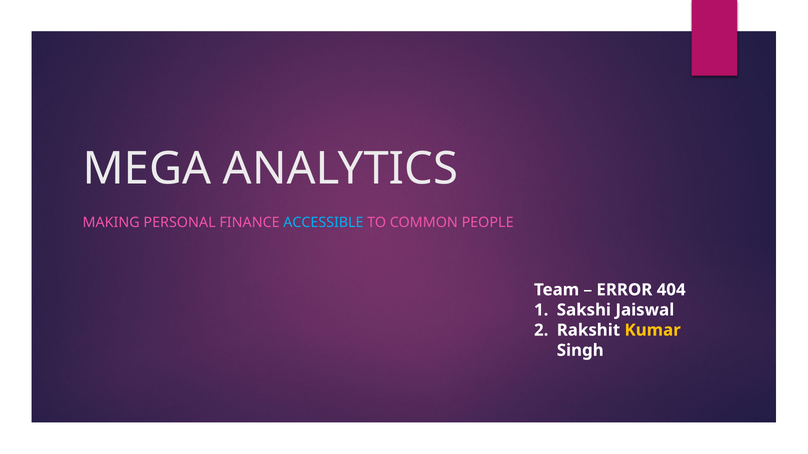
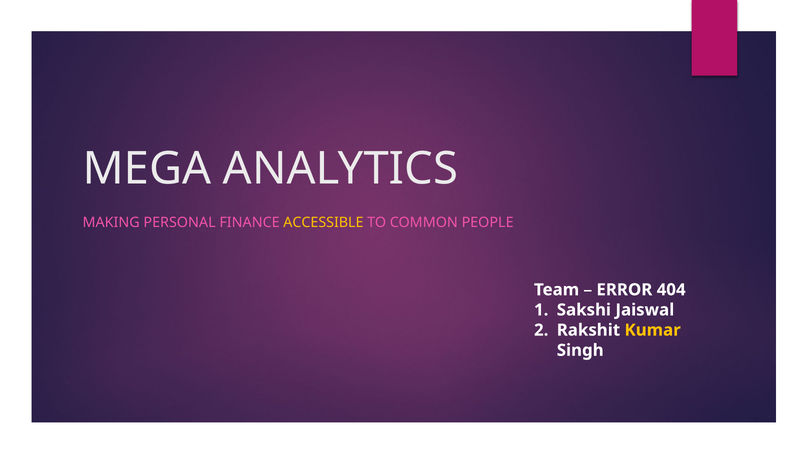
ACCESSIBLE colour: light blue -> yellow (323, 223)
